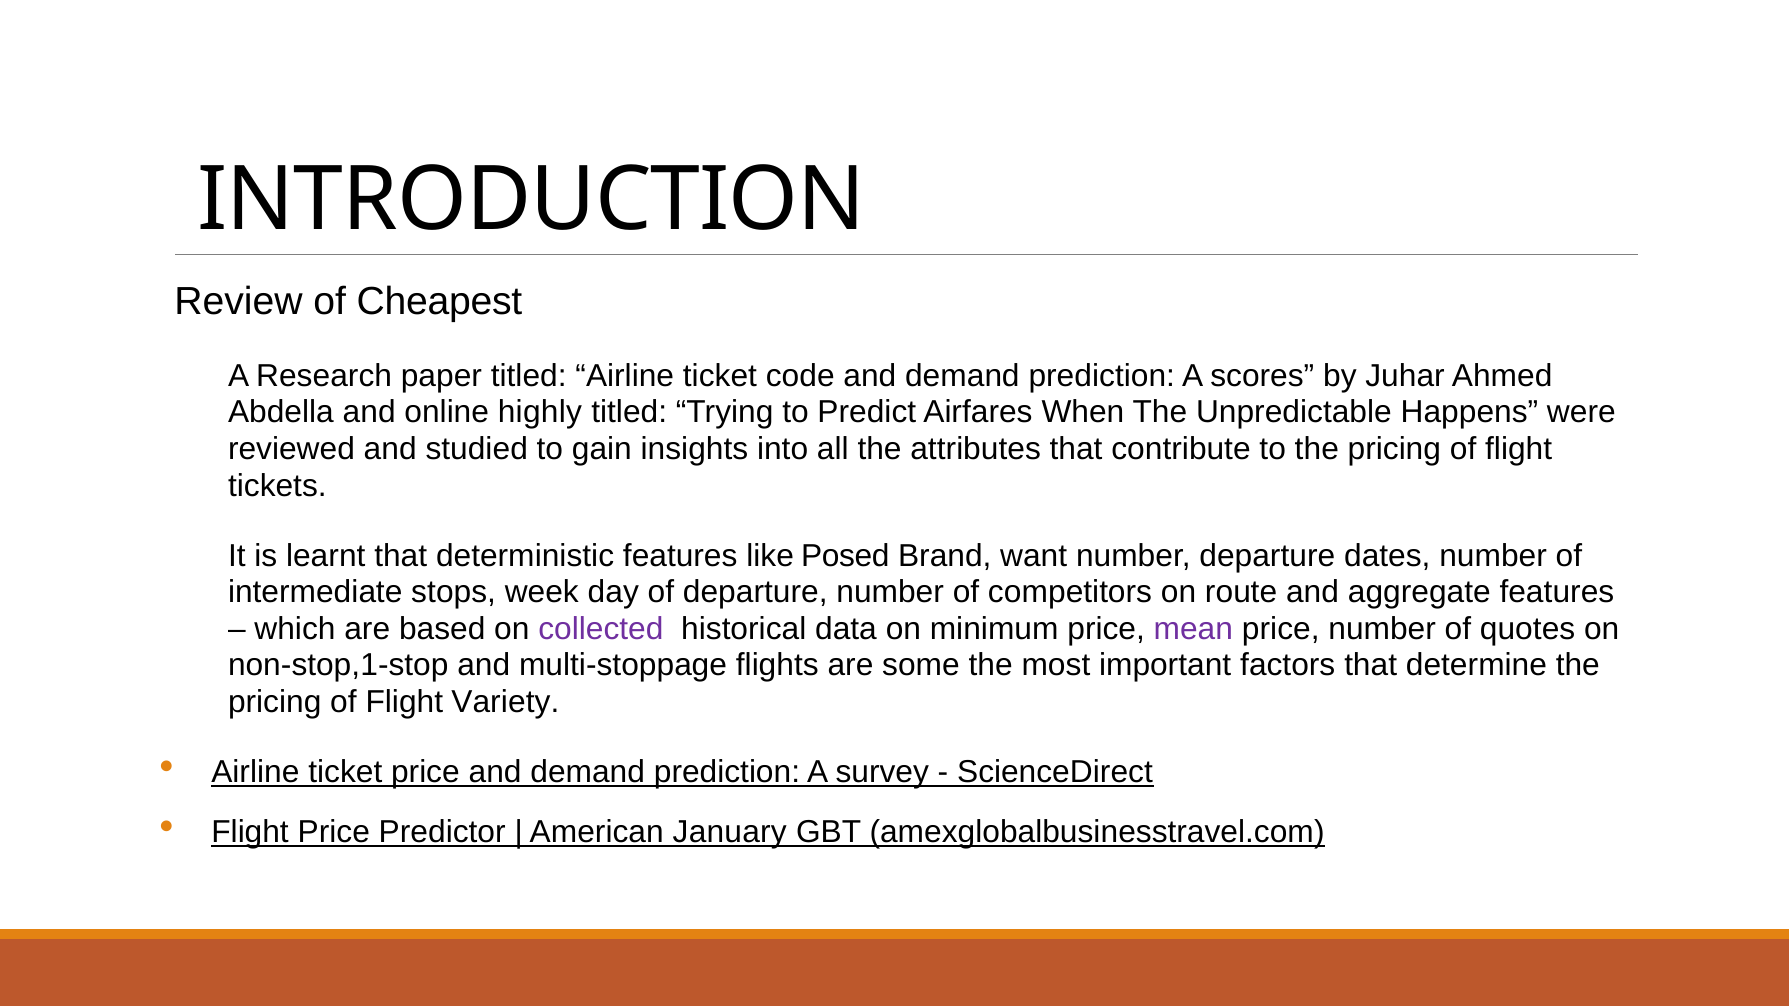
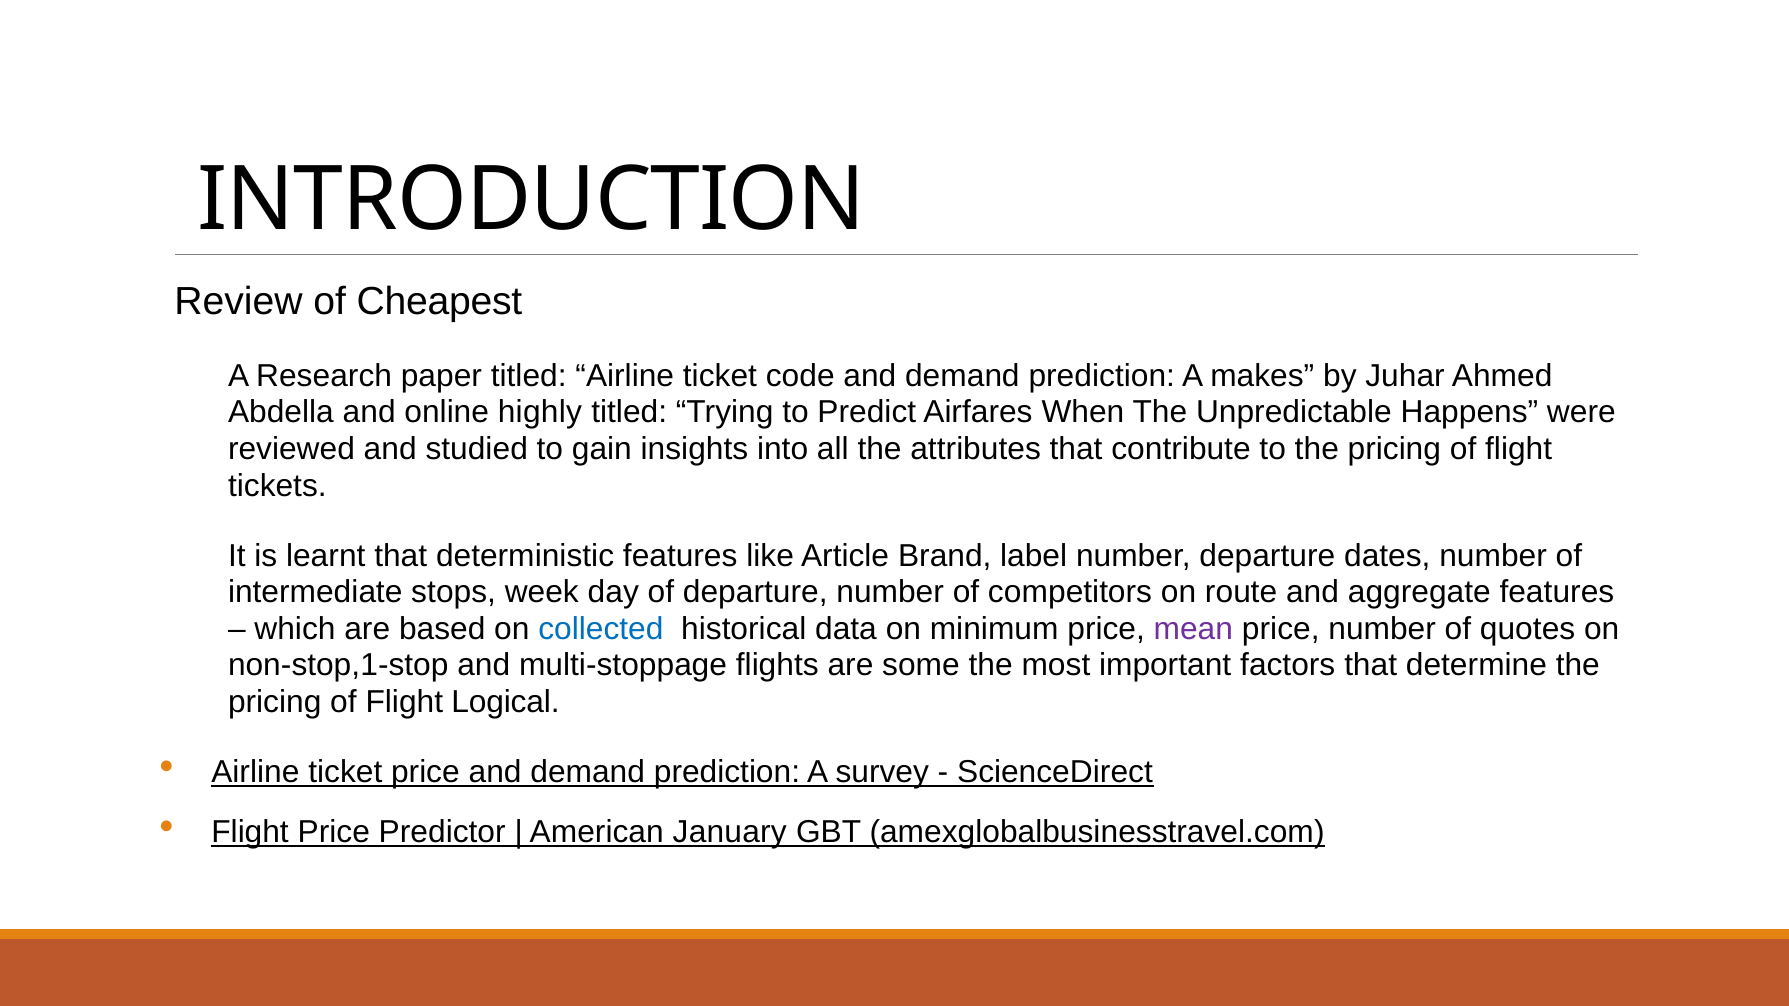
scores: scores -> makes (1262, 376)
Posed: Posed -> Article (845, 556)
want: want -> label (1034, 556)
collected colour: purple -> blue (601, 629)
Variety: Variety -> Logical (505, 702)
